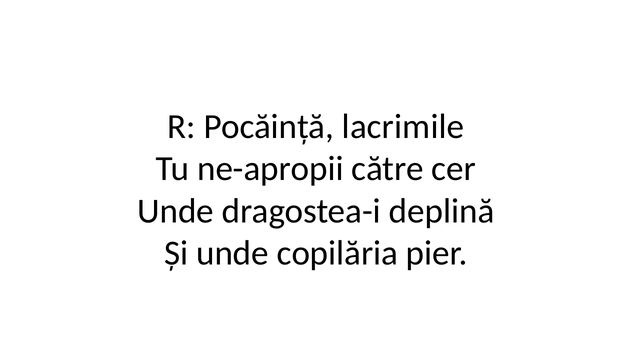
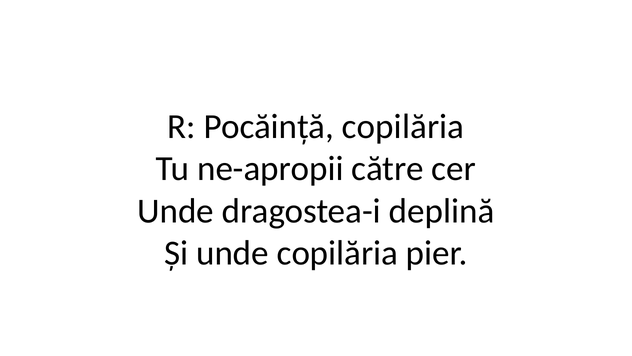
Pocăință lacrimile: lacrimile -> copilăria (403, 127)
